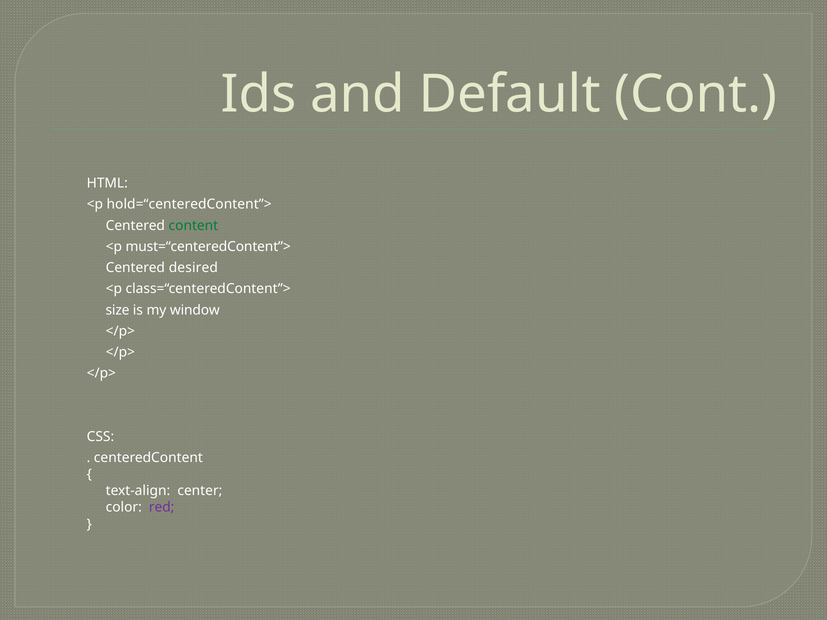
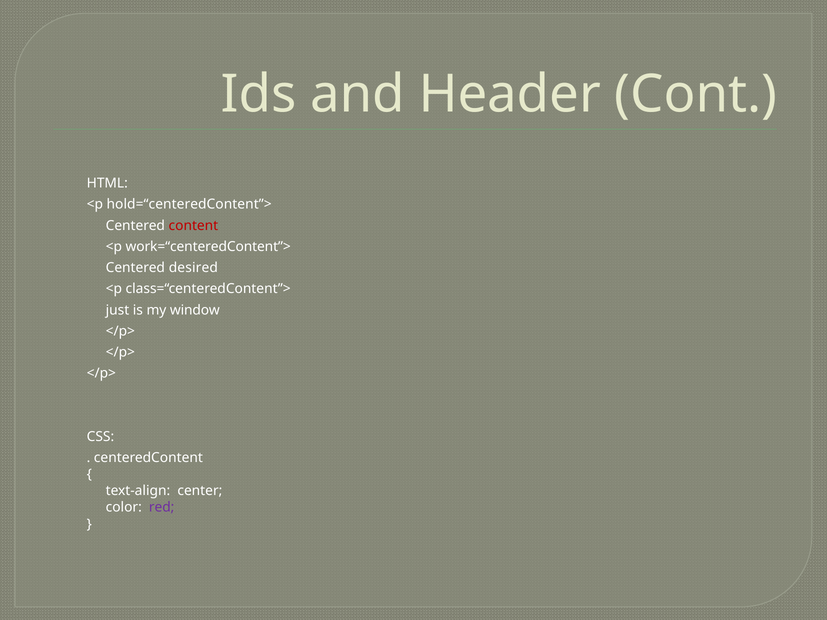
Default: Default -> Header (510, 94)
content colour: green -> red (193, 226)
must=“centeredContent”>: must=“centeredContent”> -> work=“centeredContent”> (208, 247)
size: size -> just (117, 310)
